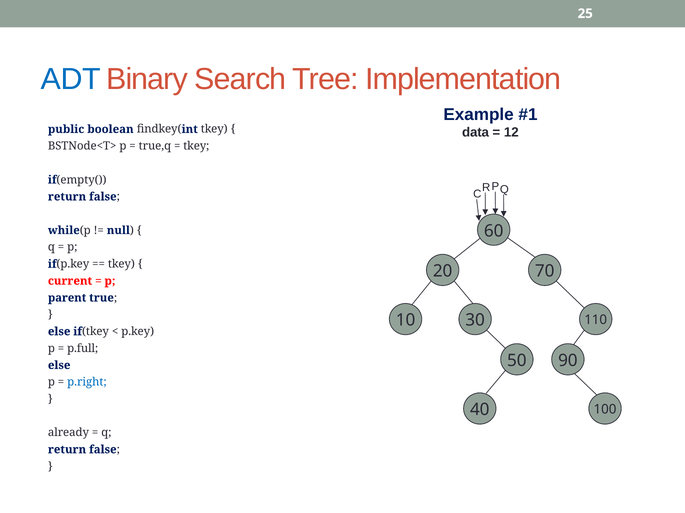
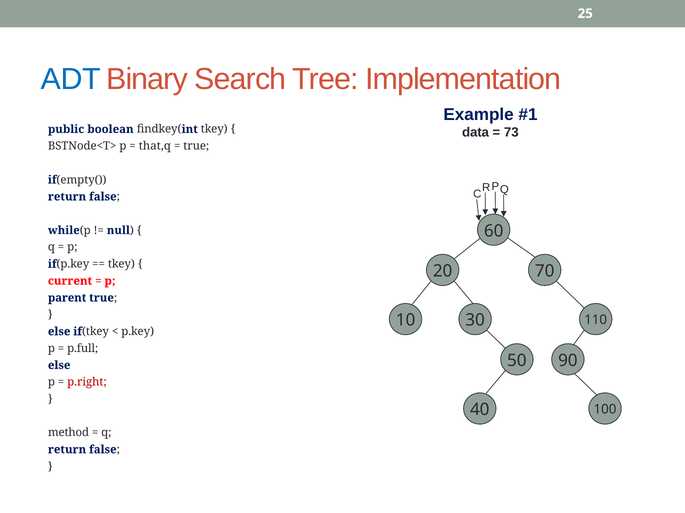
12: 12 -> 73 (511, 133)
true,q: true,q -> that,q (155, 146)
tkey: tkey -> true (196, 146)
p.right colour: blue -> red (87, 383)
already: already -> method (68, 433)
